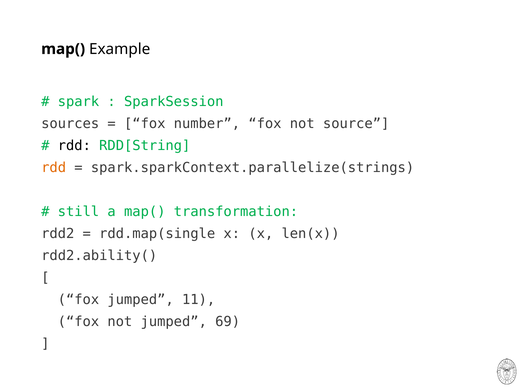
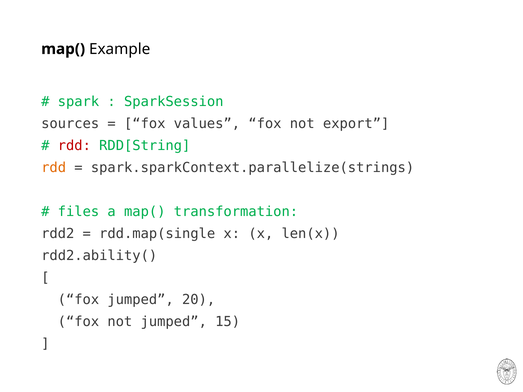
number: number -> values (207, 124)
source: source -> export (356, 124)
rdd colour: black -> red (74, 146)
still: still -> files (78, 212)
11: 11 -> 20 (199, 300)
69: 69 -> 15 (228, 322)
